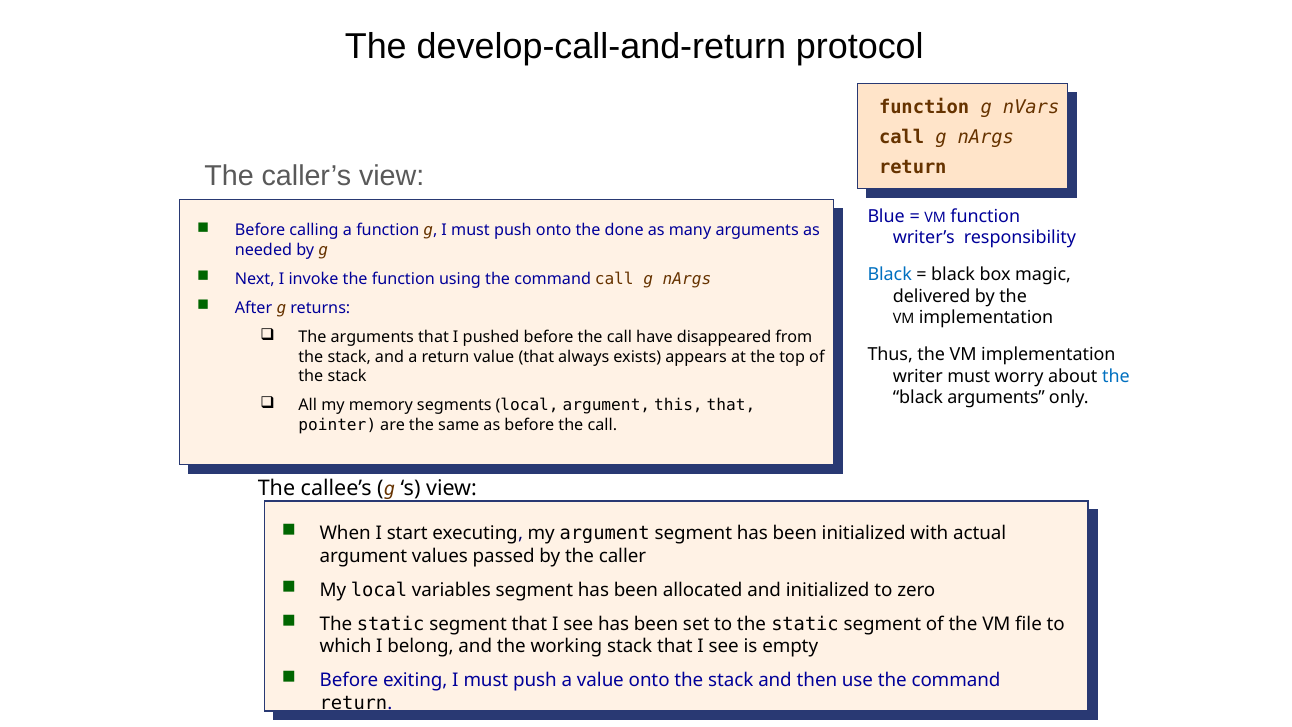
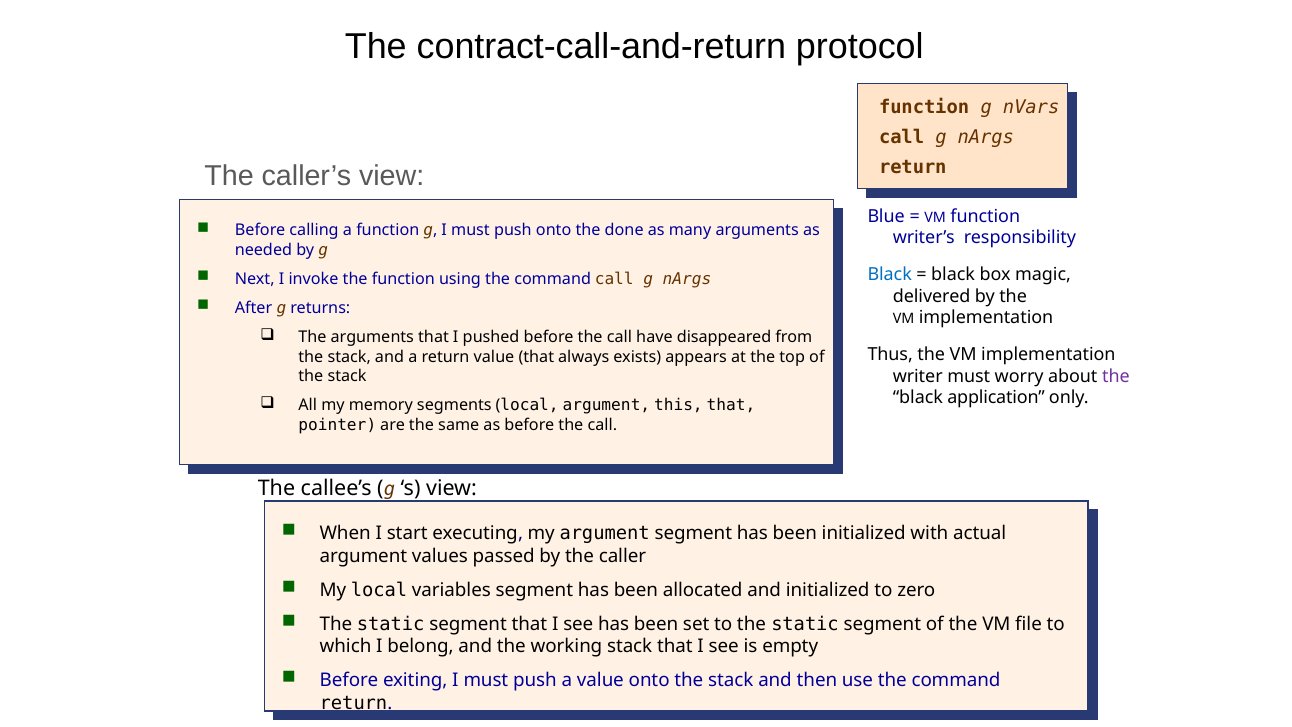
develop-call-and-return: develop-call-and-return -> contract-call-and-return (601, 47)
the colour: blue -> purple (1116, 376)
black arguments: arguments -> application (996, 398)
